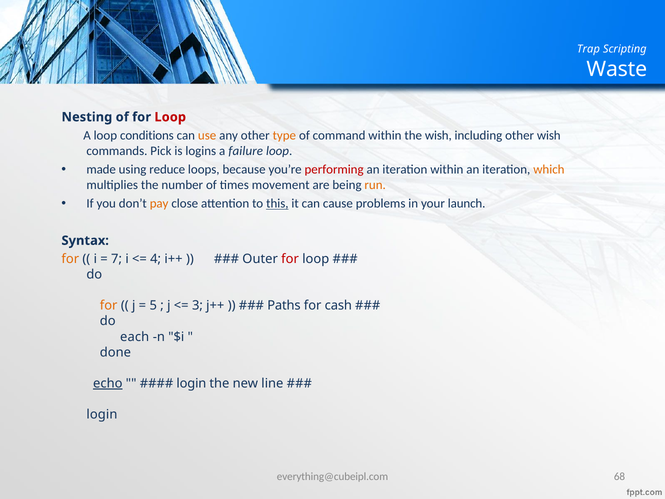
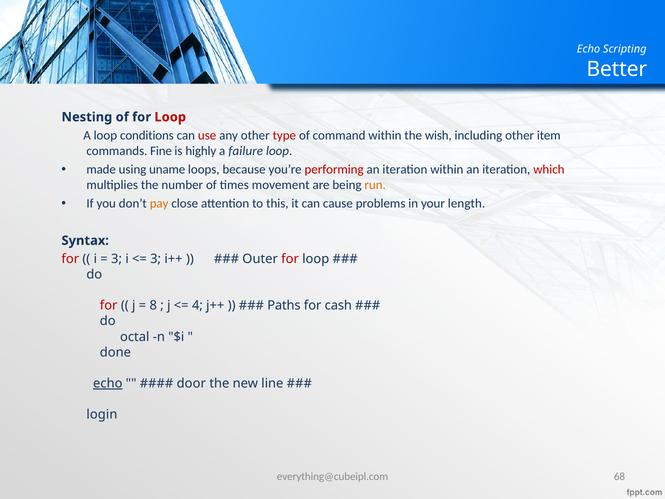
Trap: Trap -> Echo (589, 49)
Waste: Waste -> Better (617, 69)
use colour: orange -> red (207, 135)
type colour: orange -> red (284, 135)
other wish: wish -> item (549, 135)
Pick: Pick -> Fine (161, 151)
logins: logins -> highly (201, 151)
reduce: reduce -> uname (167, 169)
which colour: orange -> red (549, 169)
this underline: present -> none (277, 204)
launch: launch -> length (467, 204)
for colour: orange -> red (70, 259)
7: 7 -> 3 (117, 259)
4: 4 -> 3 (156, 259)
for colour: orange -> red (109, 306)
5: 5 -> 8 (153, 306)
3: 3 -> 4 (197, 306)
each: each -> octal (135, 337)
login: login -> door (191, 383)
